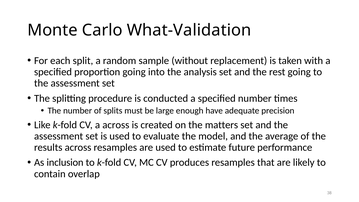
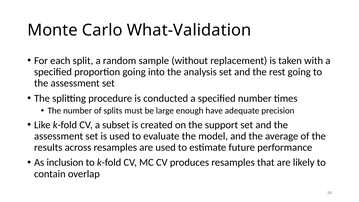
a across: across -> subset (116, 125)
matters: matters -> support (222, 125)
